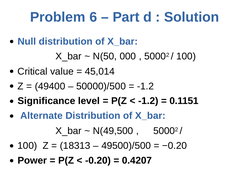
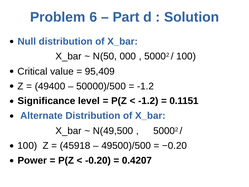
45,014: 45,014 -> 95,409 (100, 71)
18313: 18313 -> 45918 (75, 146)
